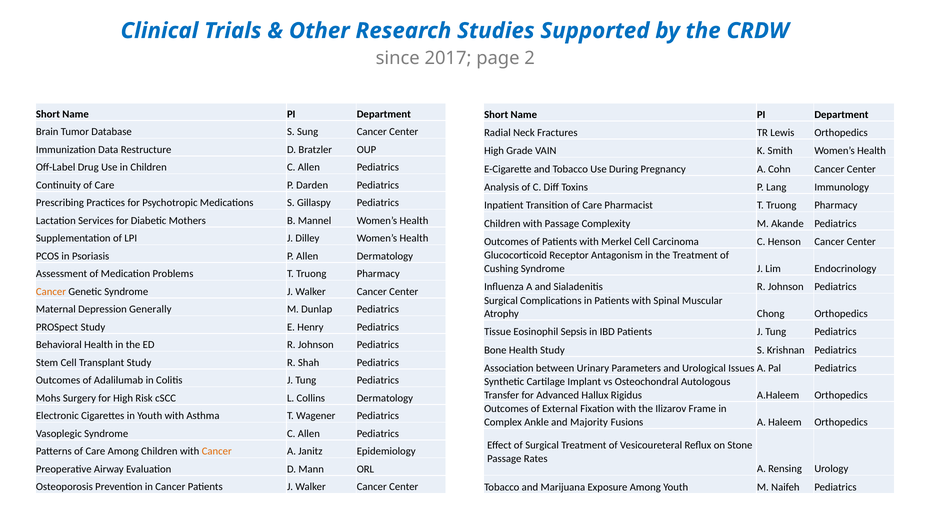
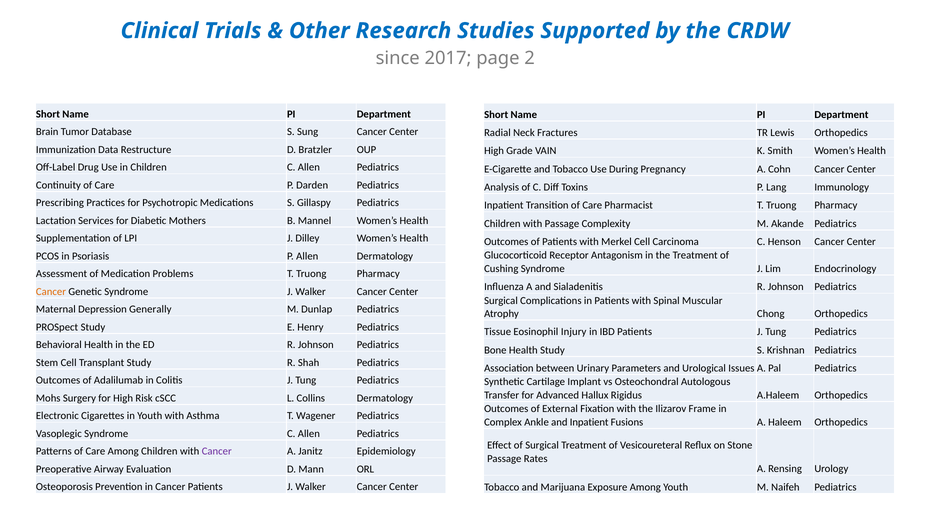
Sepsis: Sepsis -> Injury (574, 332)
and Majority: Majority -> Inpatient (589, 422)
Cancer colour: orange -> purple (217, 451)
